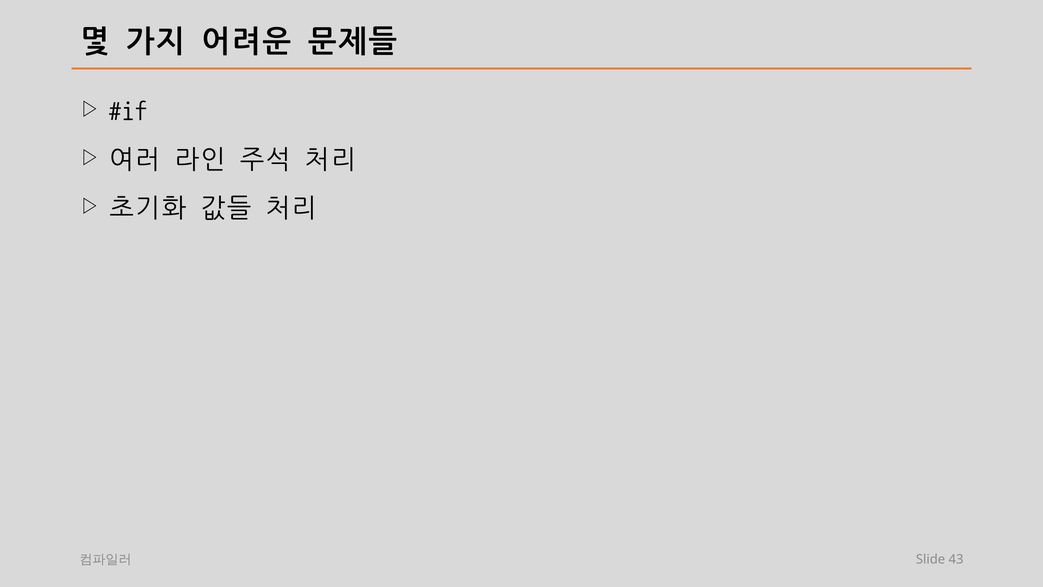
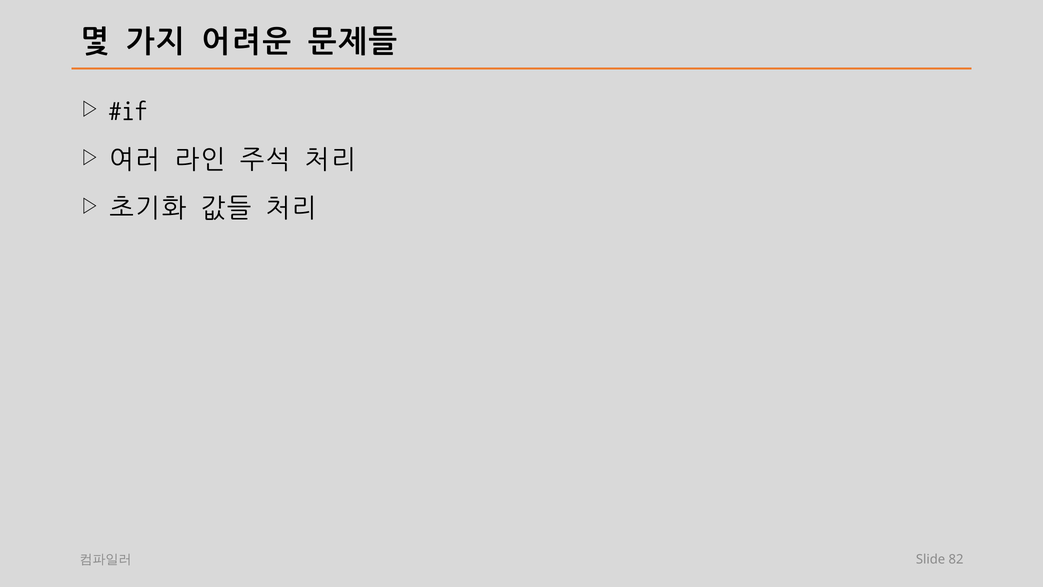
43: 43 -> 82 (956, 559)
